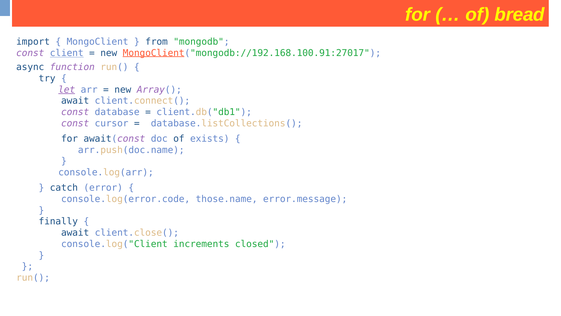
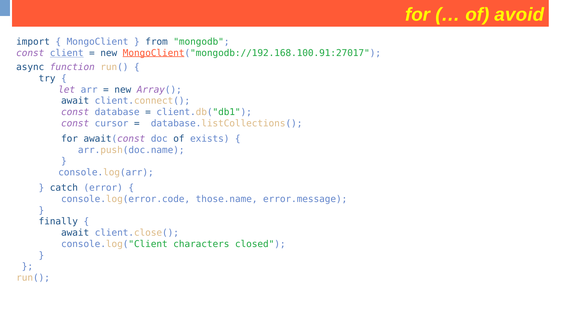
bread: bread -> avoid (519, 15)
let underline: present -> none (67, 89)
increments: increments -> characters (201, 244)
